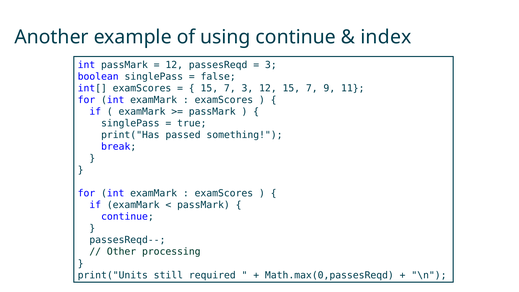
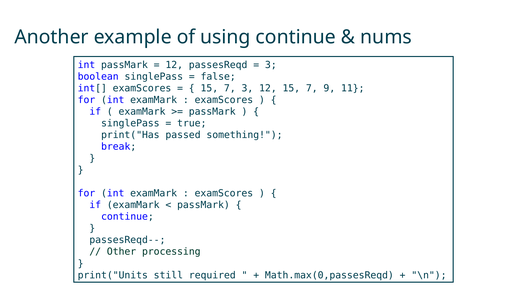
index: index -> nums (386, 37)
